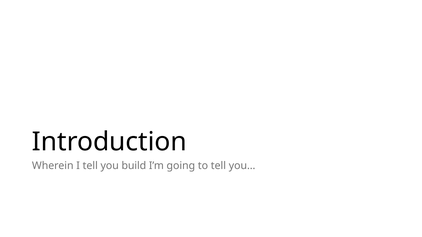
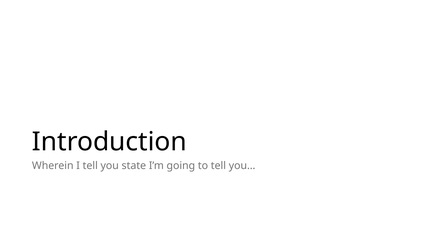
build: build -> state (134, 166)
